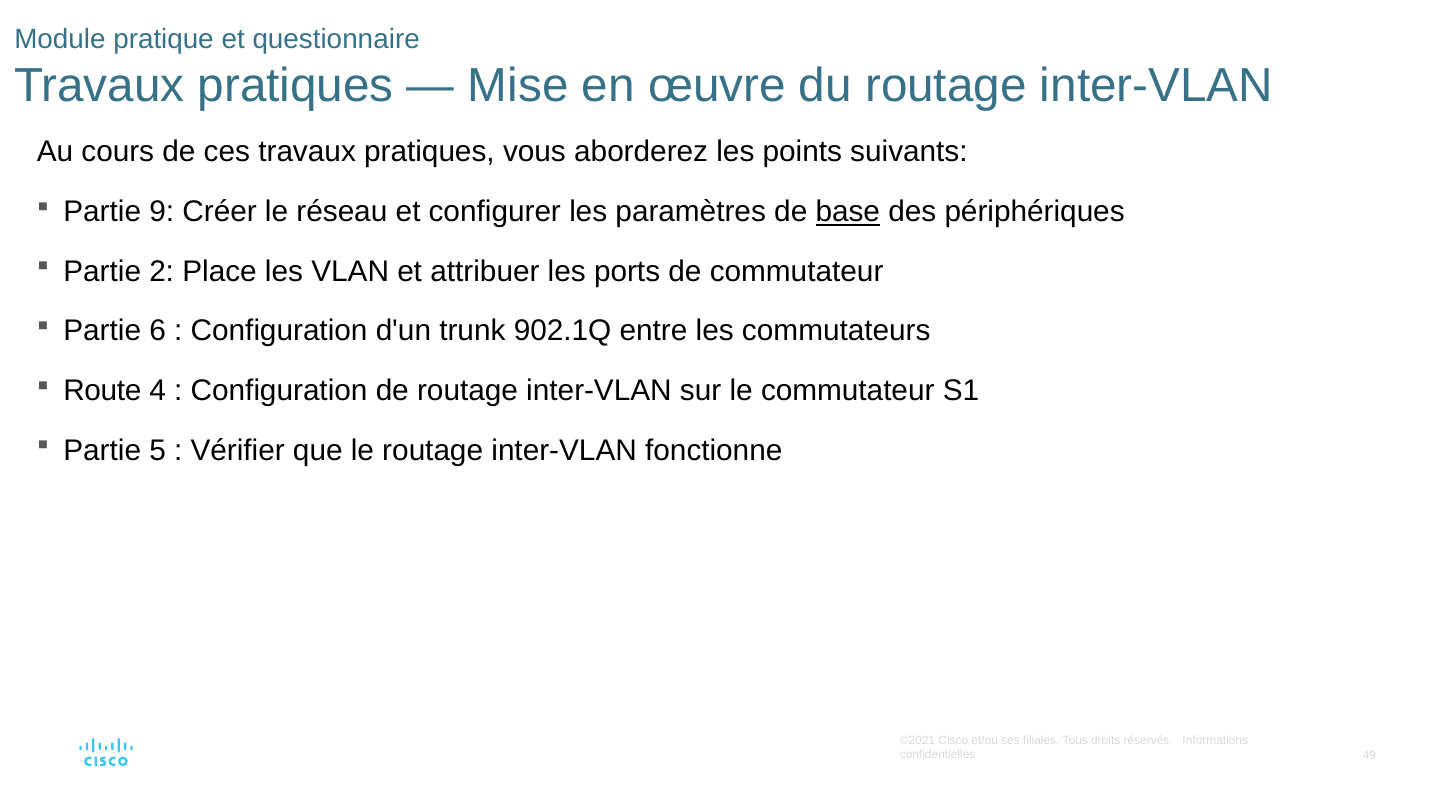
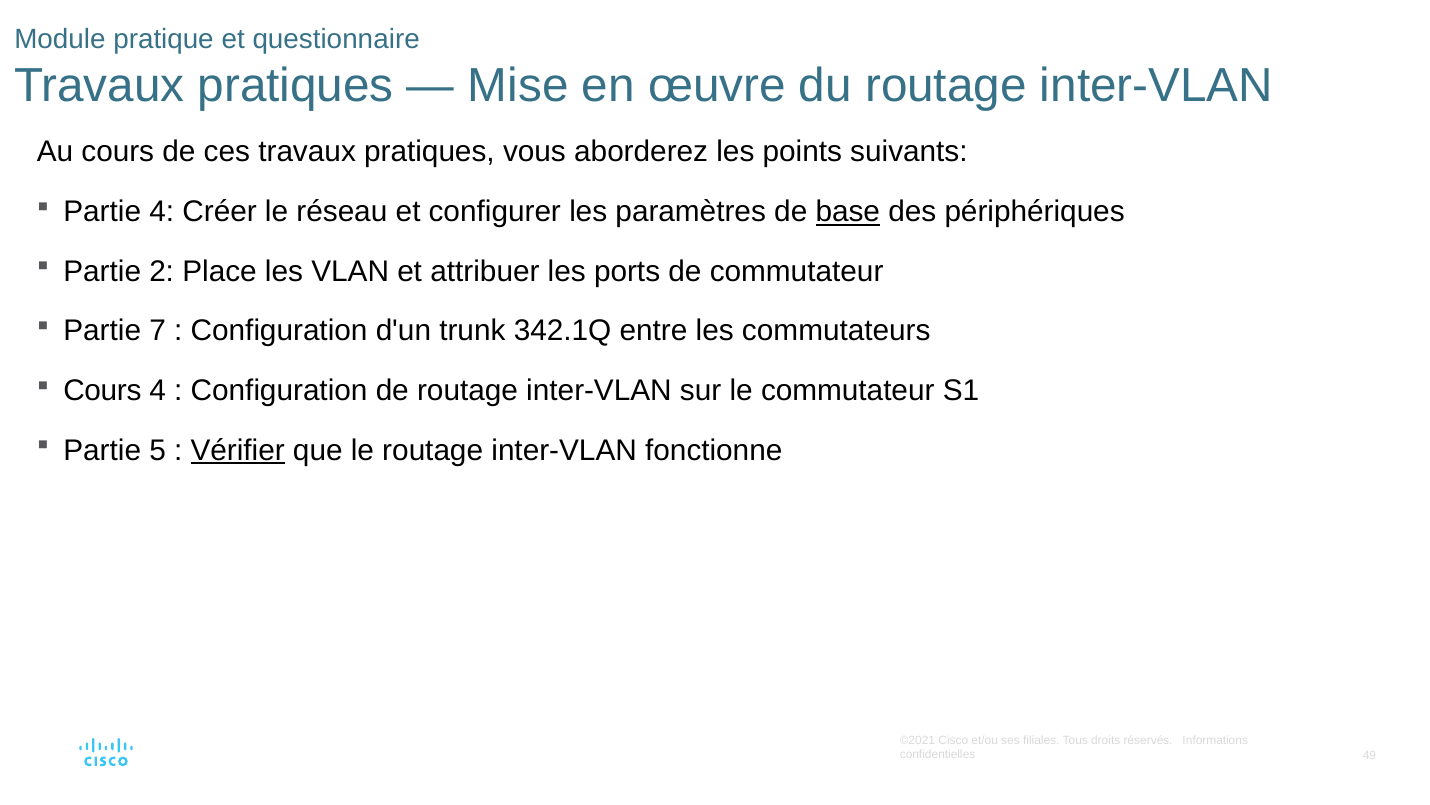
Partie 9: 9 -> 4 (162, 212)
6: 6 -> 7 (158, 331)
902.1Q: 902.1Q -> 342.1Q (563, 331)
Route: Route -> Cours (102, 391)
Vérifier underline: none -> present (238, 450)
